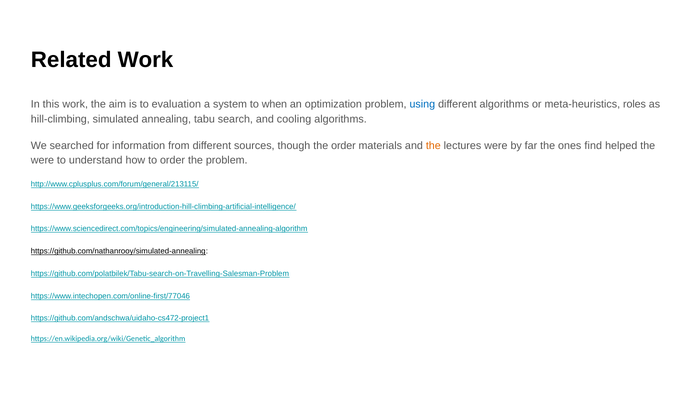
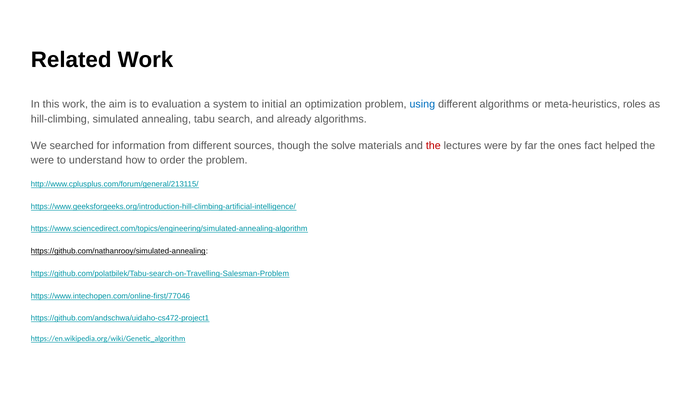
when: when -> initial (274, 104)
cooling: cooling -> already (294, 119)
the order: order -> solve (343, 145)
the colour: orange -> red (433, 145)
find: find -> fact (593, 145)
